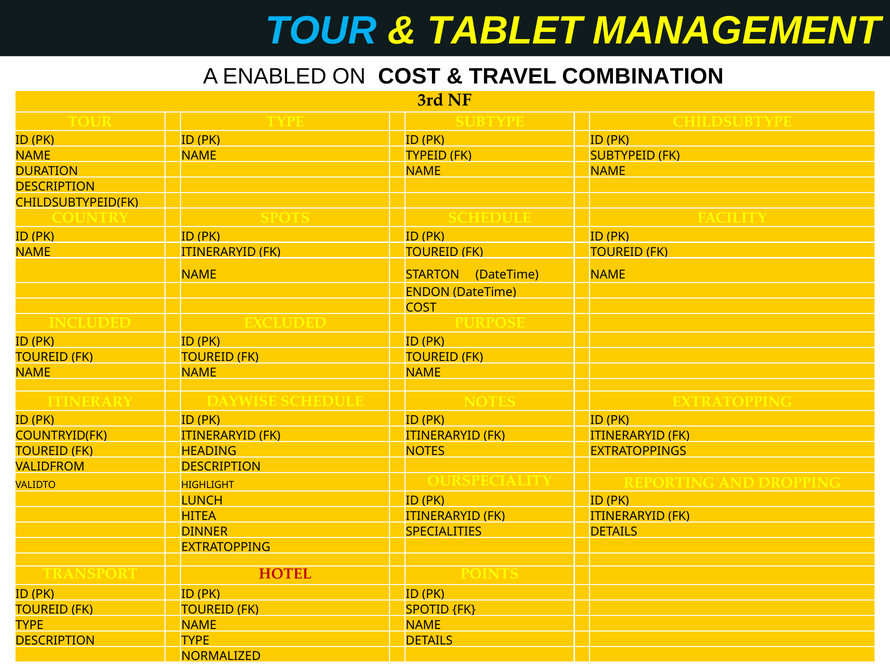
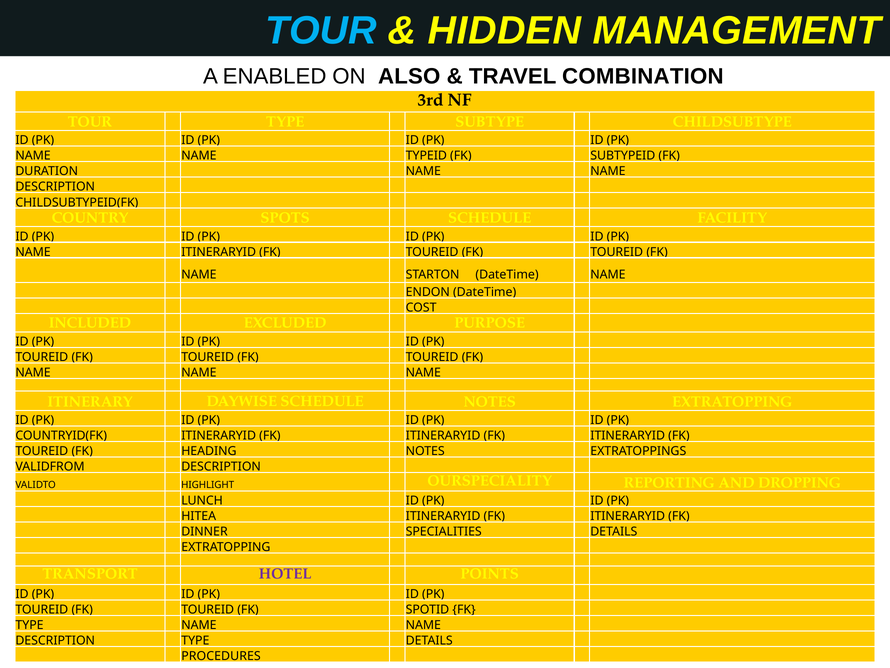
TABLET: TABLET -> HIDDEN (505, 31)
ON COST: COST -> ALSO (409, 76)
HOTEL colour: red -> purple (285, 574)
NORMALIZED: NORMALIZED -> PROCEDURES (221, 656)
